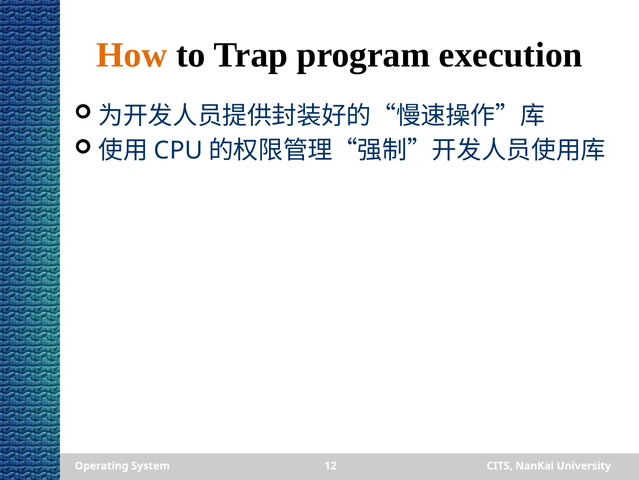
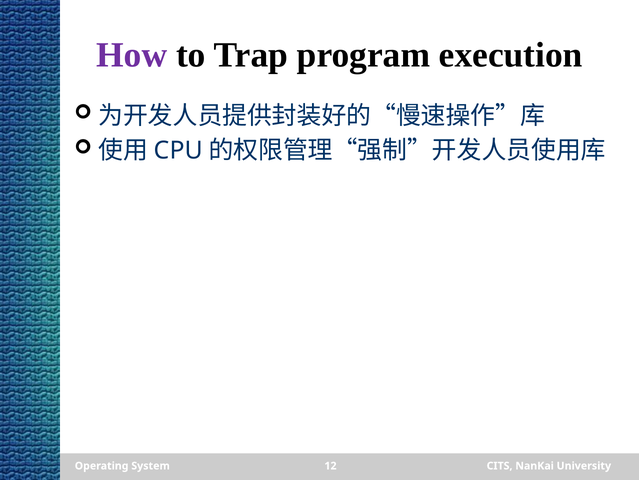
How colour: orange -> purple (132, 55)
